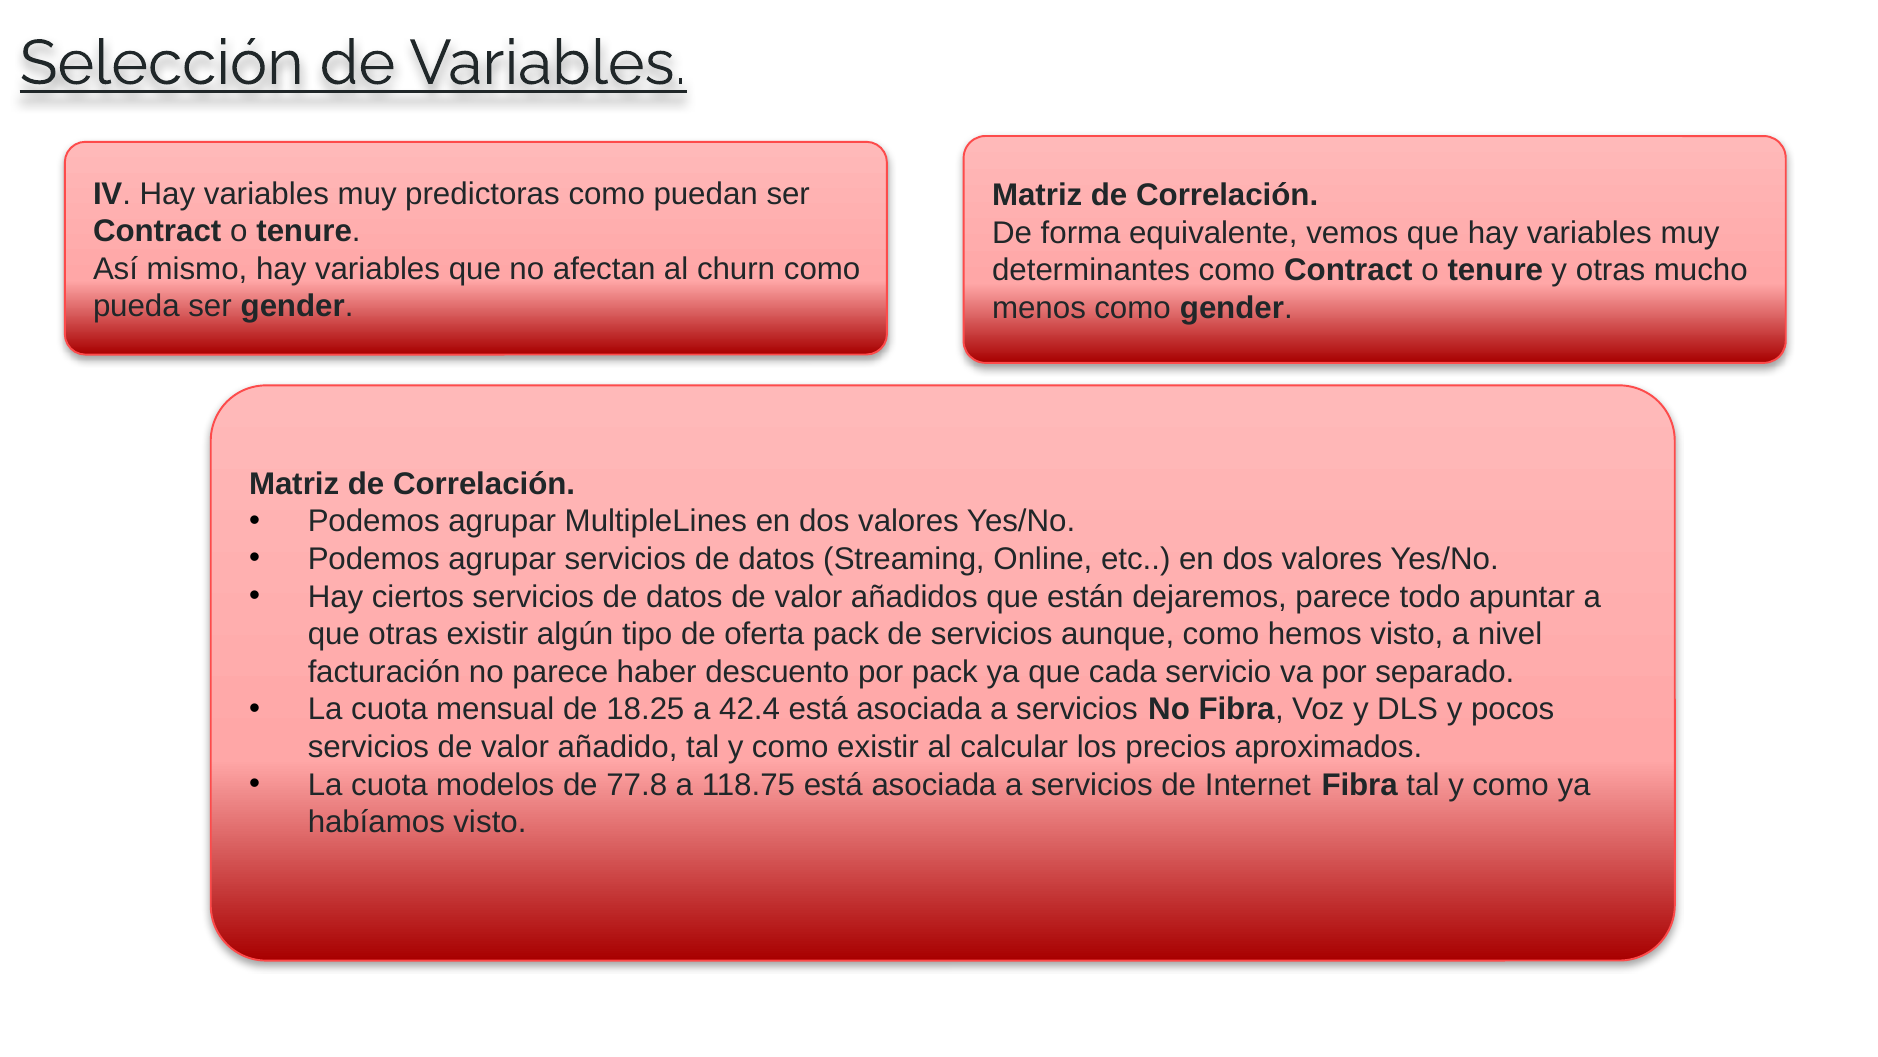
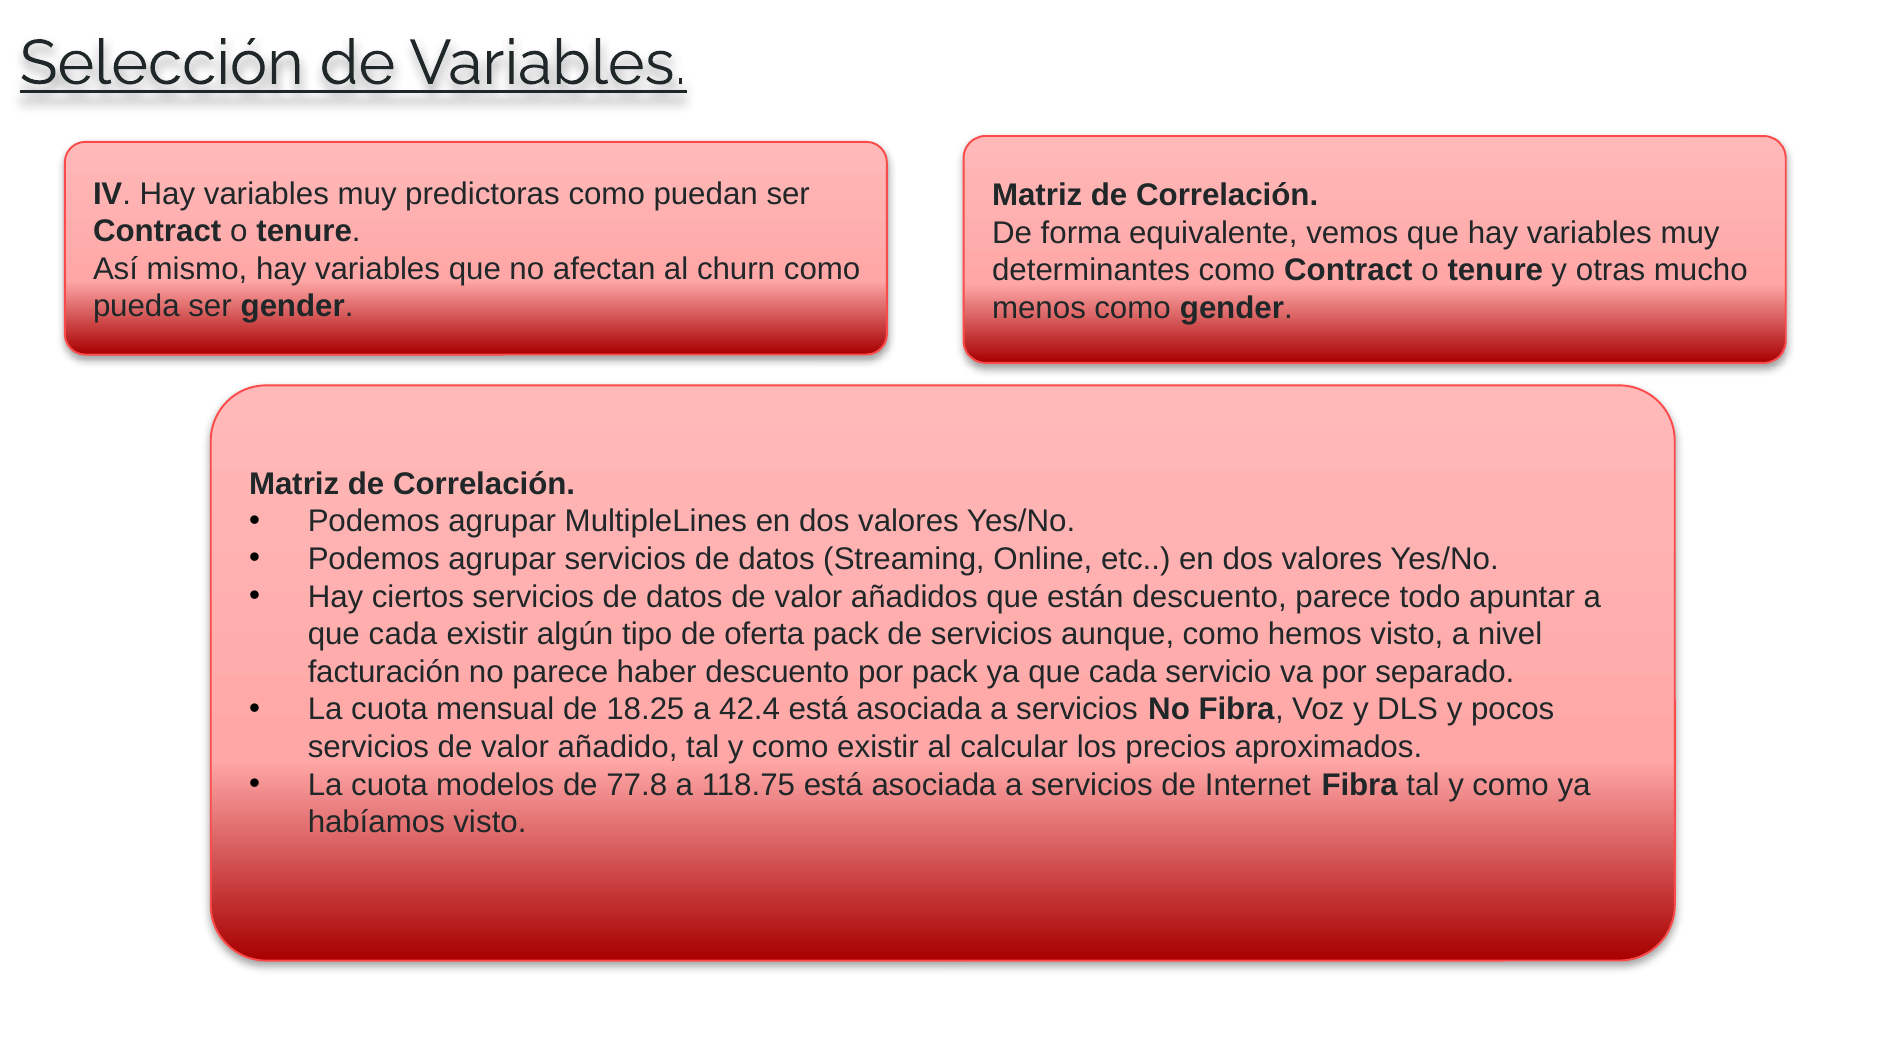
están dejaremos: dejaremos -> descuento (1210, 596)
otras: otras -> cada (403, 634)
